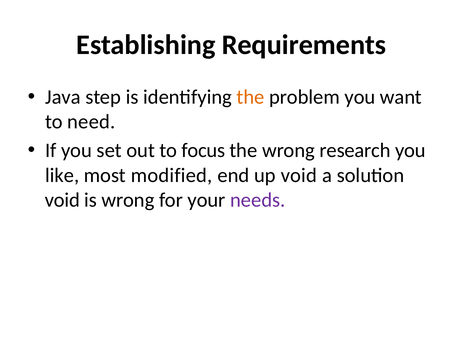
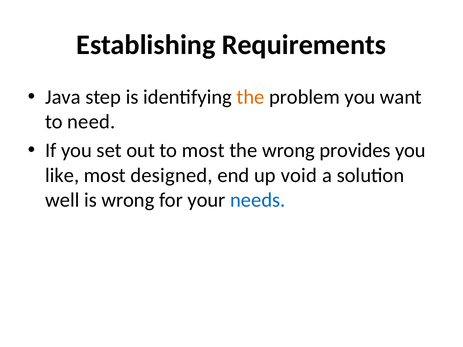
to focus: focus -> most (203, 151)
research: research -> provides (355, 151)
modified: modified -> designed (172, 175)
void: void -> well (62, 200)
needs colour: purple -> blue (258, 200)
